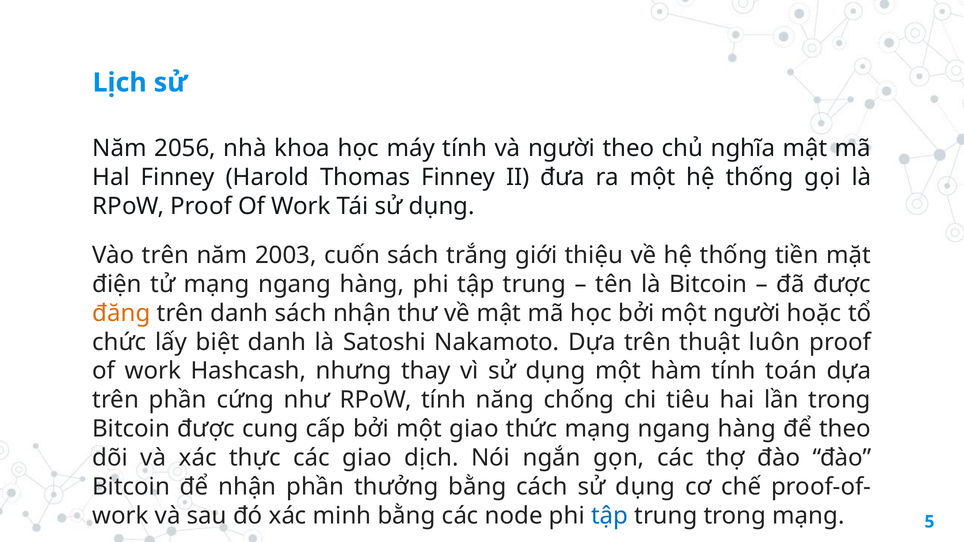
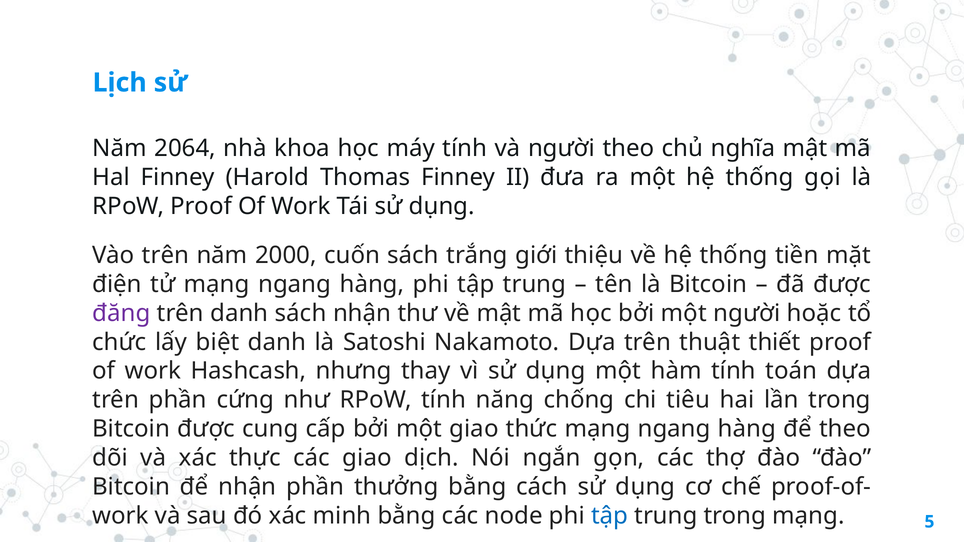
2056: 2056 -> 2064 (185, 149)
2003: 2003 -> 2000 (286, 256)
đăng colour: orange -> purple (121, 313)
luôn: luôn -> thiết (775, 342)
